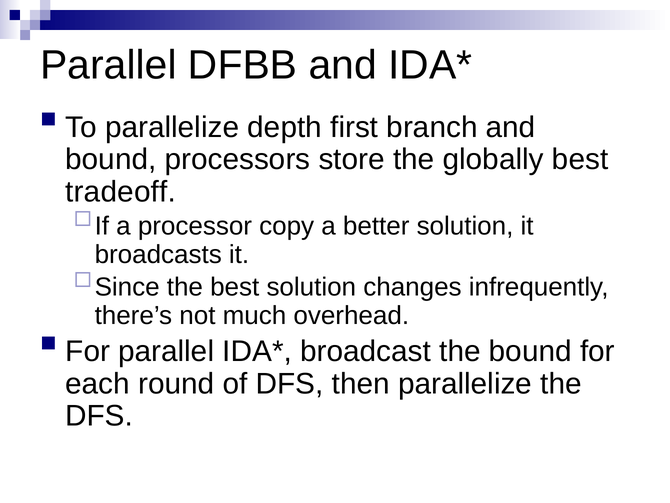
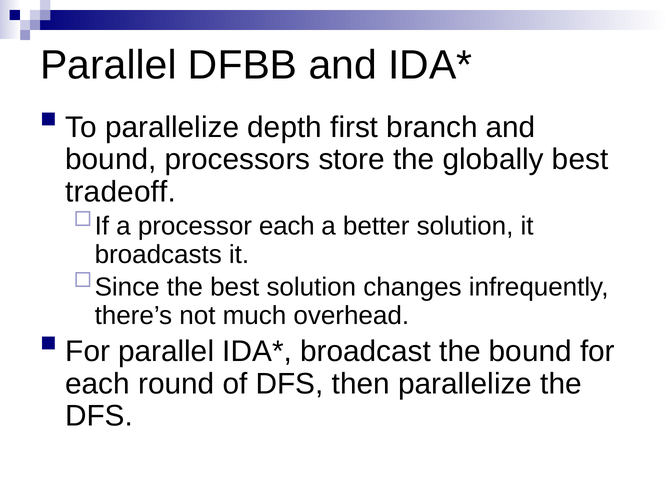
processor copy: copy -> each (287, 226)
